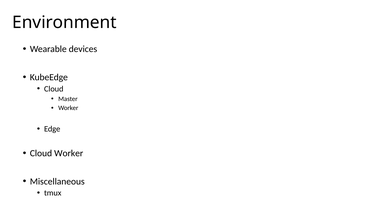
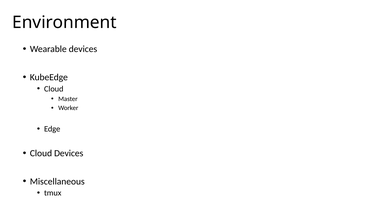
Cloud Worker: Worker -> Devices (69, 154)
